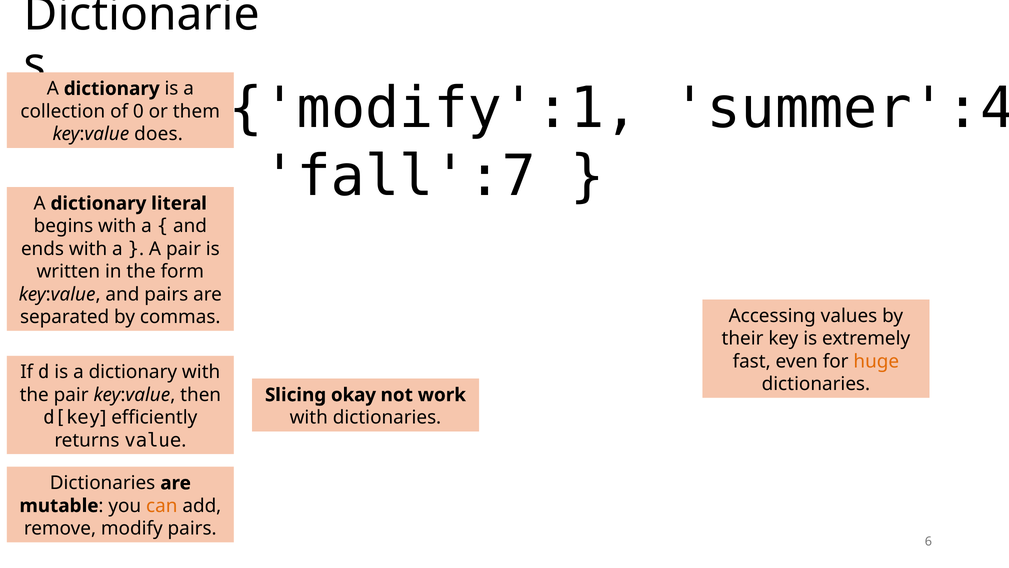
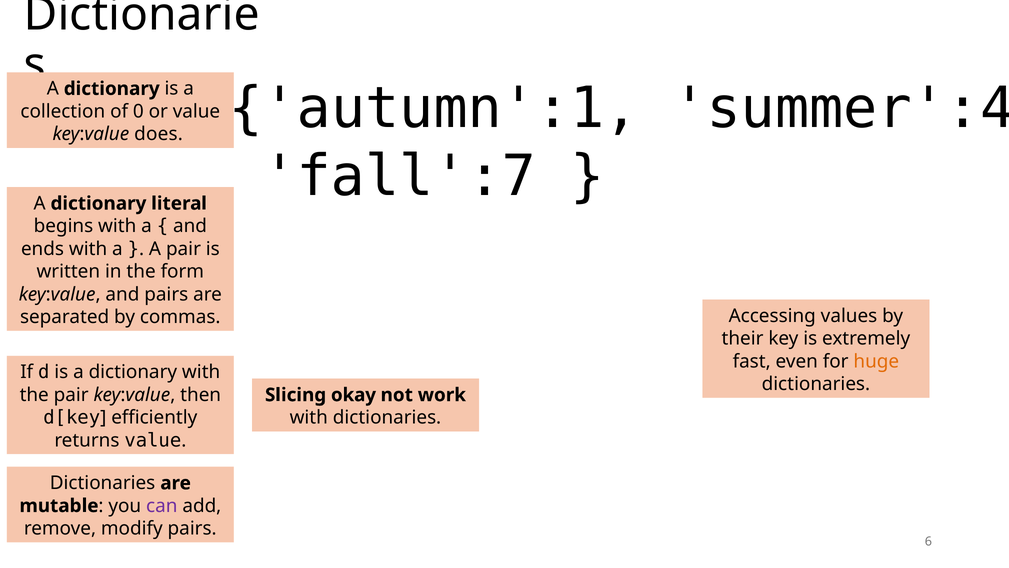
modify':1: modify':1 -> autumn':1 (434, 108)
or them: them -> value (196, 111)
can colour: orange -> purple (162, 505)
